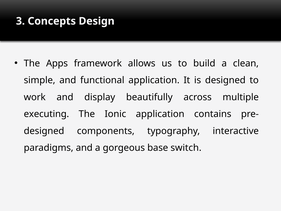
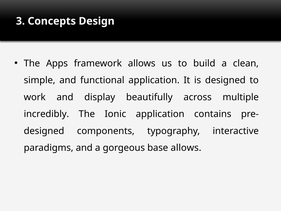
executing: executing -> incredibly (46, 114)
base switch: switch -> allows (186, 148)
